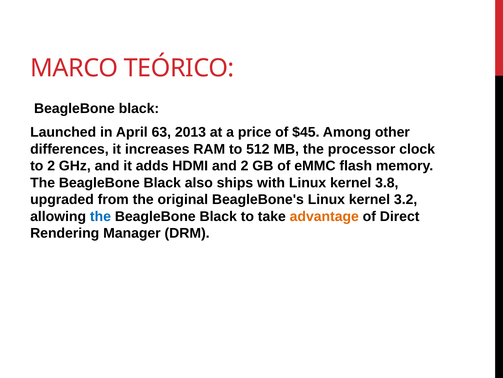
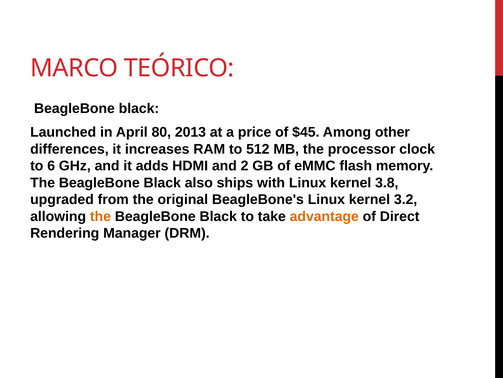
63: 63 -> 80 (161, 132)
to 2: 2 -> 6 (51, 166)
the colour: blue -> orange (100, 216)
